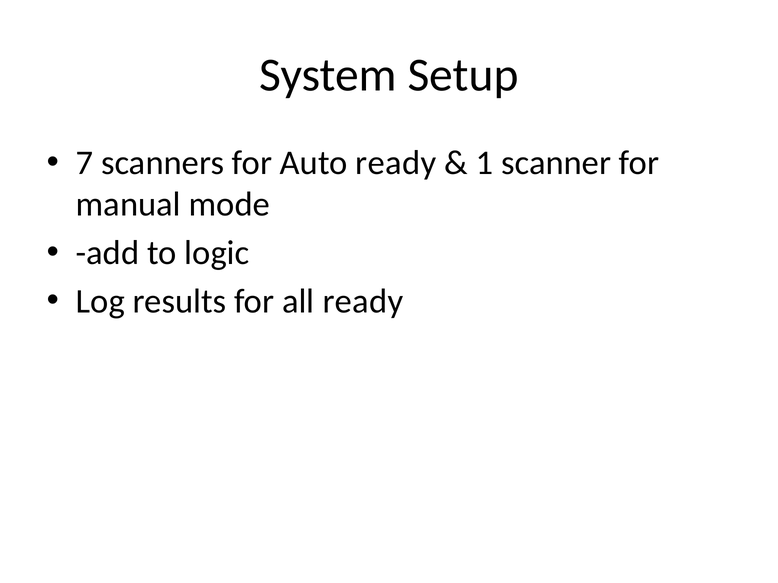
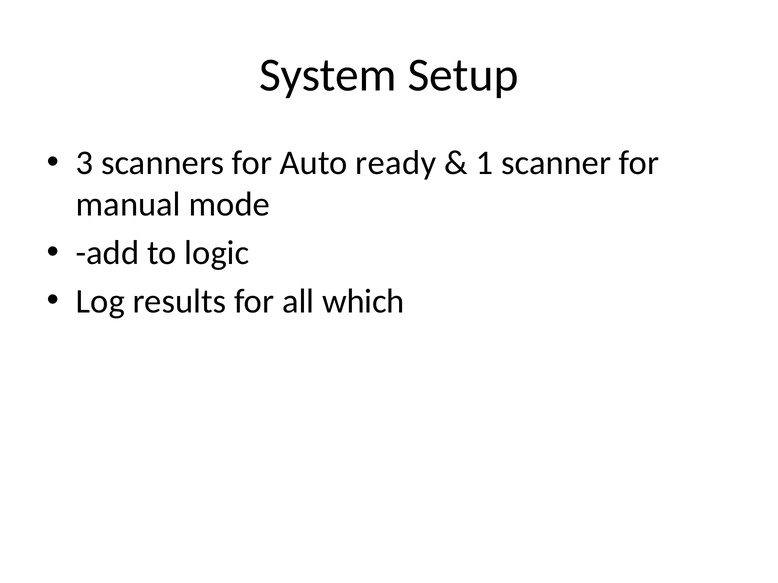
7: 7 -> 3 (85, 163)
all ready: ready -> which (363, 302)
